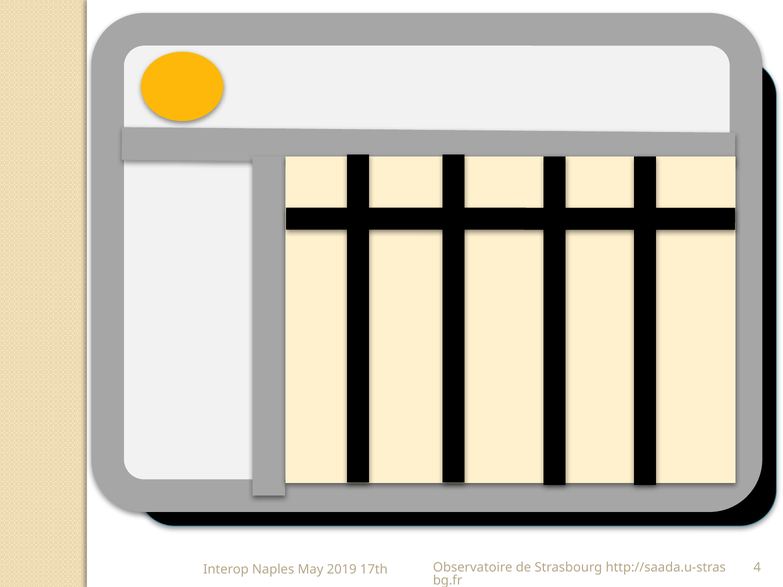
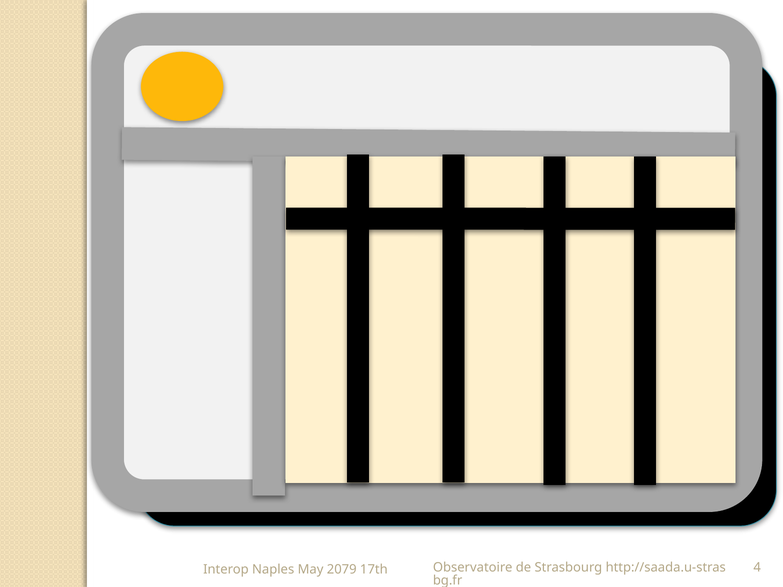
2019: 2019 -> 2079 (342, 570)
